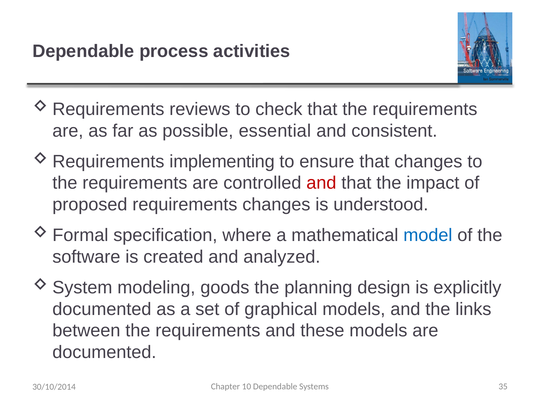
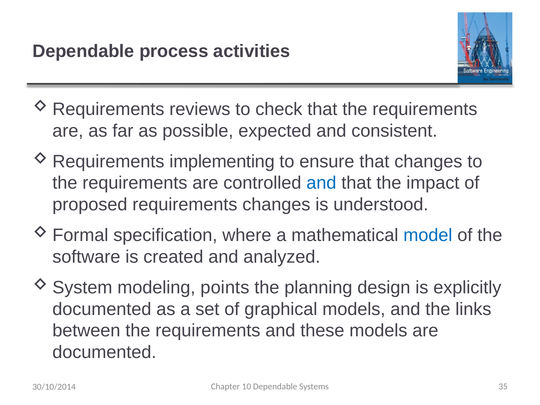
essential: essential -> expected (275, 131)
and colour: red -> blue (322, 183)
goods: goods -> points (225, 287)
